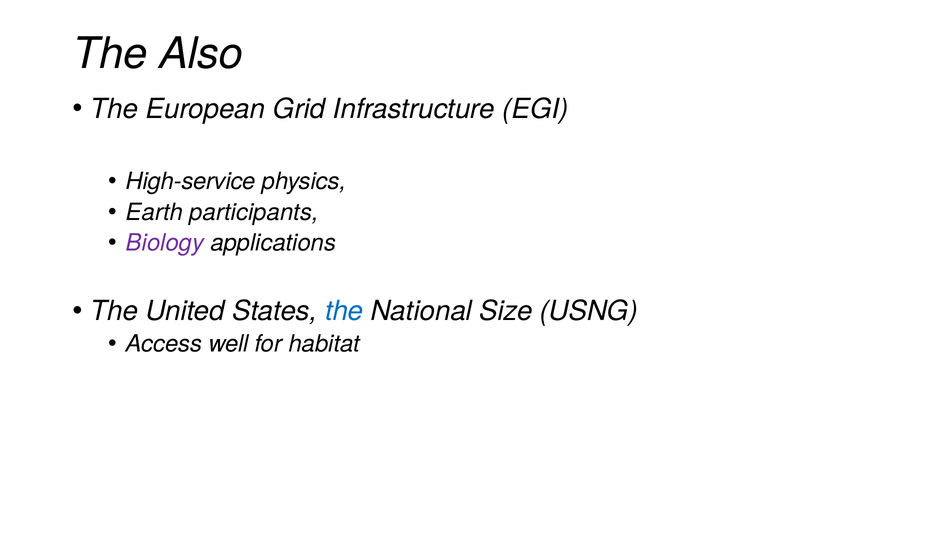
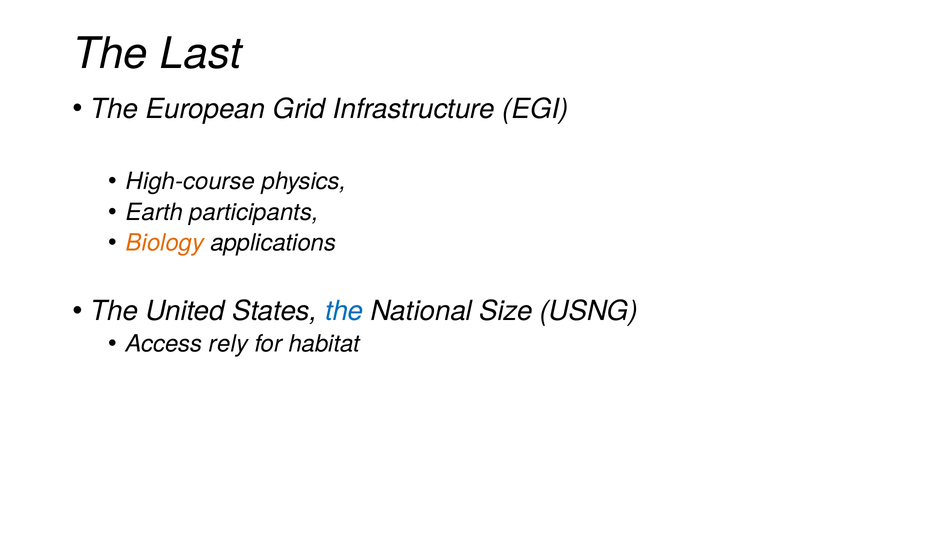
Also: Also -> Last (201, 54)
High-service: High-service -> High-course (191, 182)
Biology colour: purple -> orange (165, 243)
well: well -> rely (228, 344)
